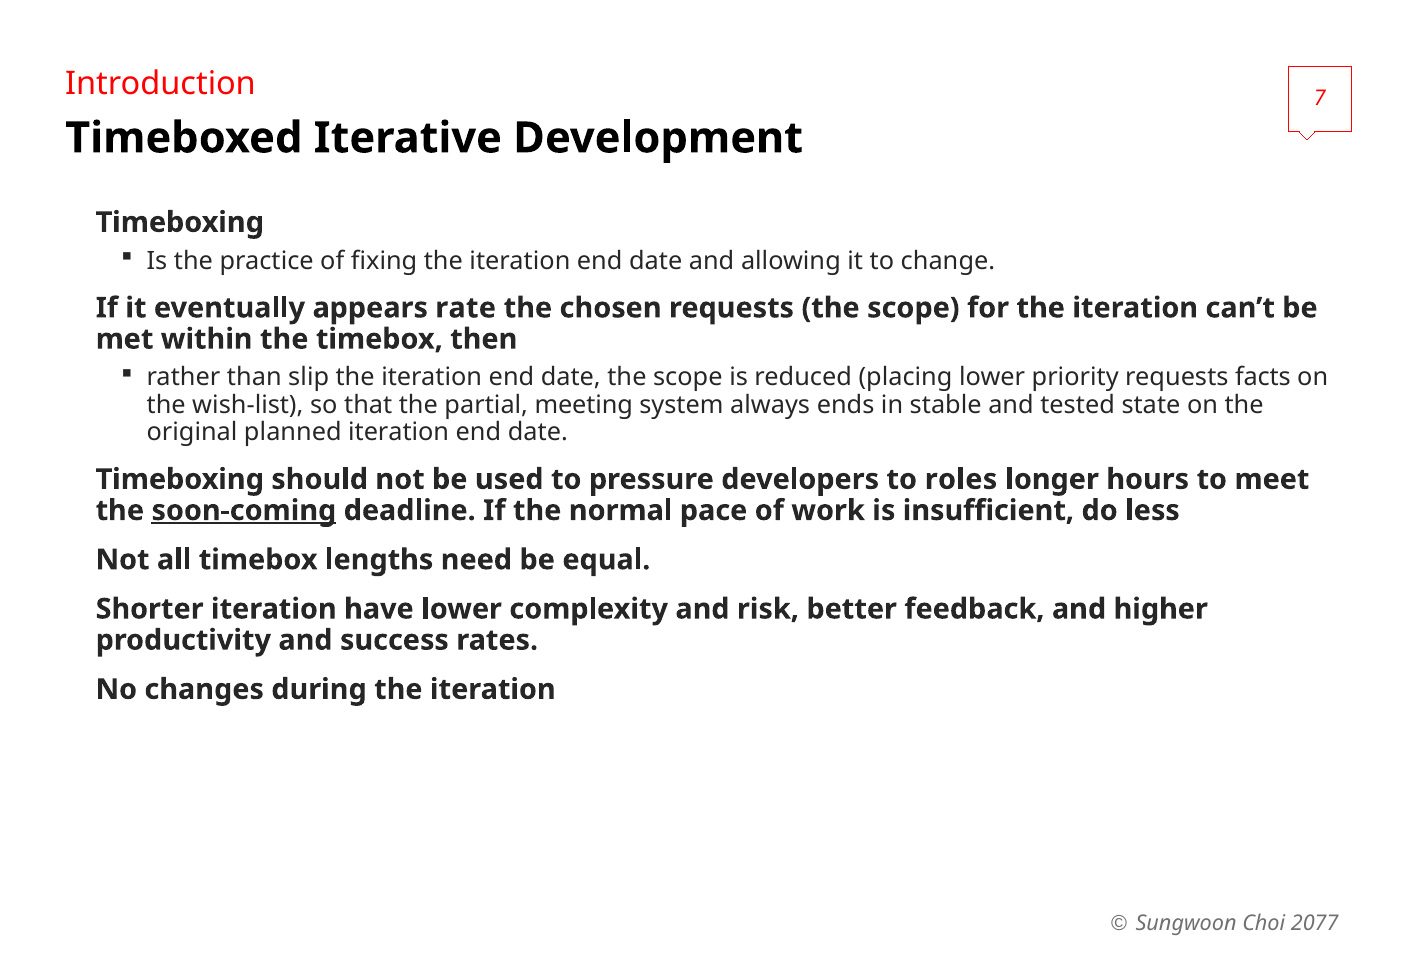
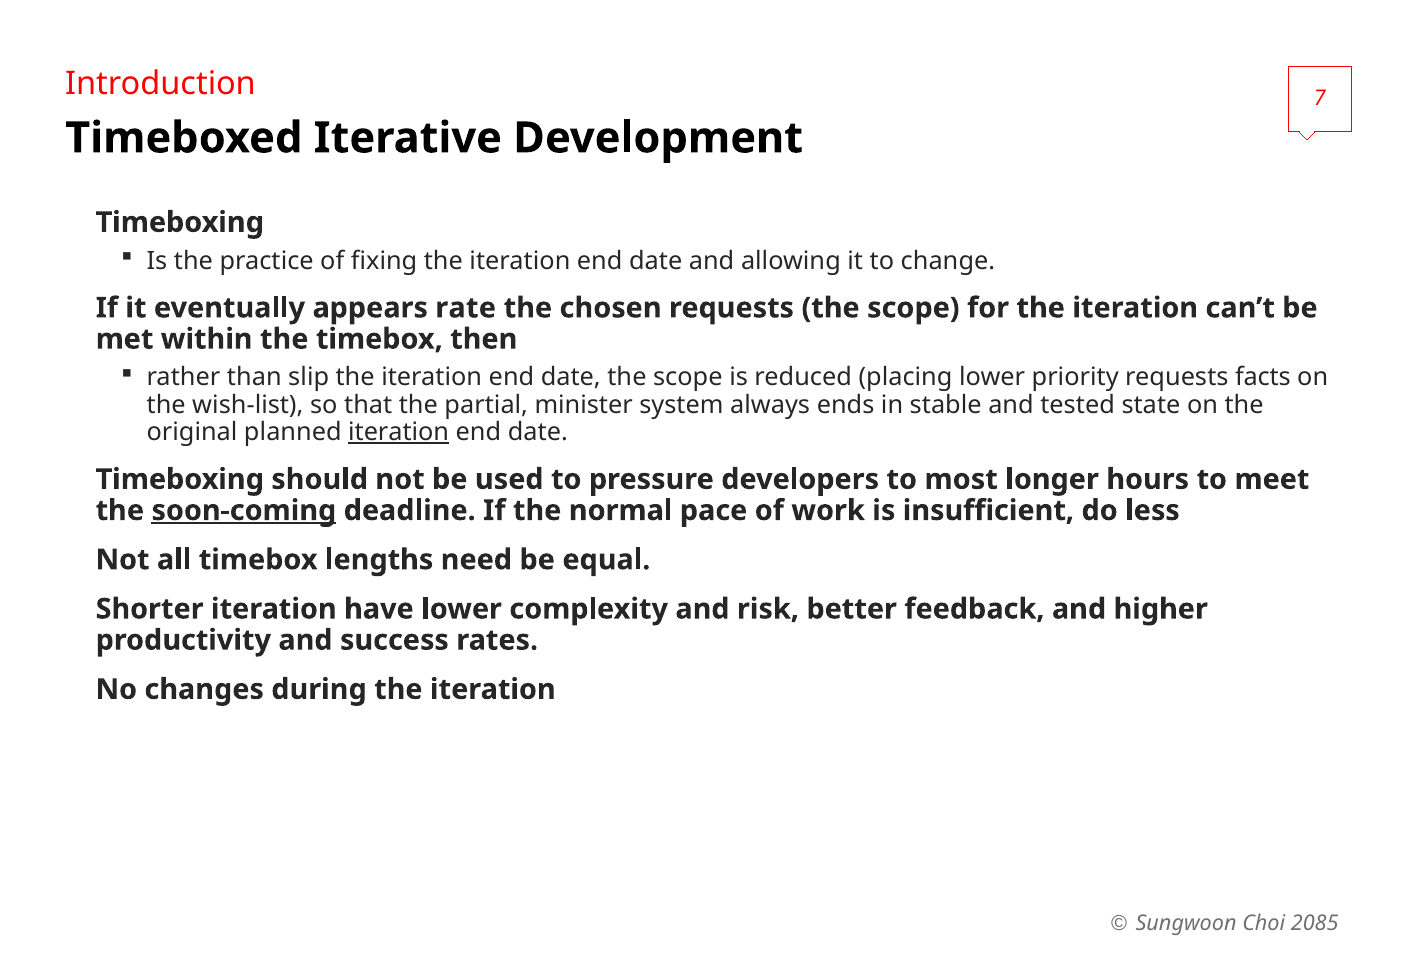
meeting: meeting -> minister (584, 405)
iteration underline: none -> present (399, 432)
roles: roles -> most (961, 480)
2077: 2077 -> 2085 (1315, 924)
